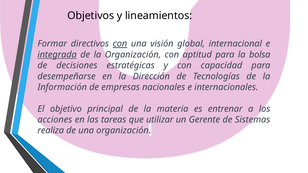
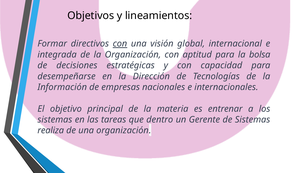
integrada underline: present -> none (57, 55)
acciones: acciones -> sistemas (55, 120)
utilizar: utilizar -> dentro (160, 120)
